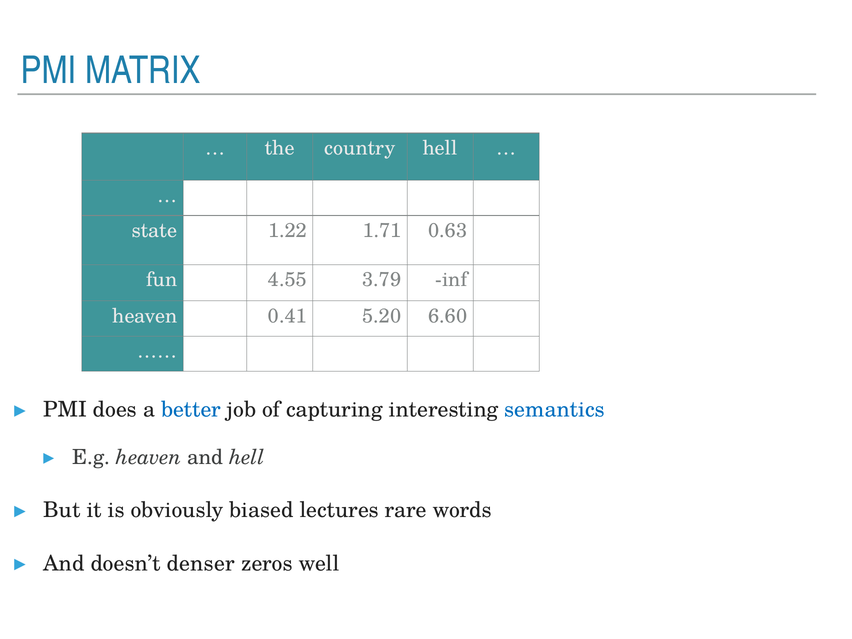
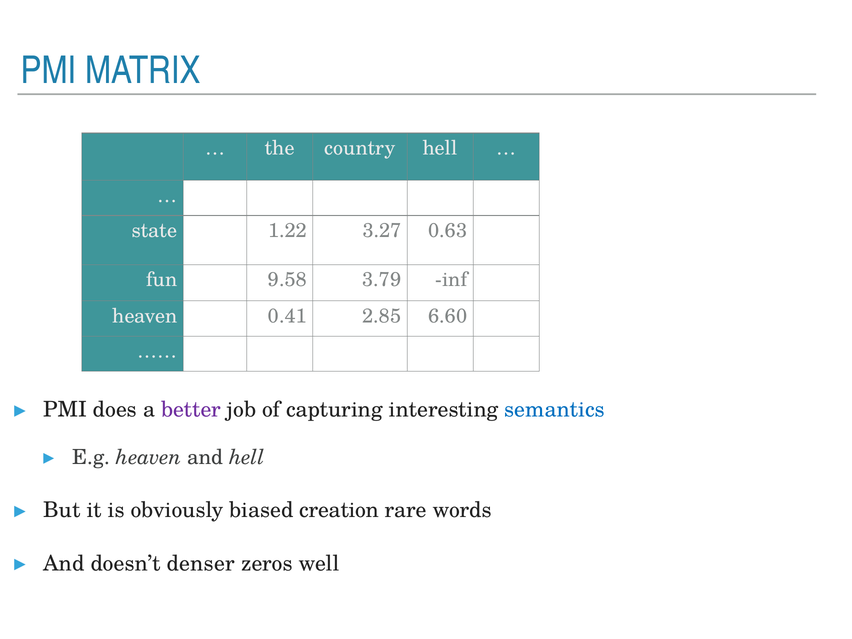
1.71: 1.71 -> 3.27 (382, 231)
4.55: 4.55 -> 9.58 (287, 280)
5.20: 5.20 -> 2.85 (382, 316)
better colour: blue -> purple (191, 410)
lectures: lectures -> creation (339, 510)
